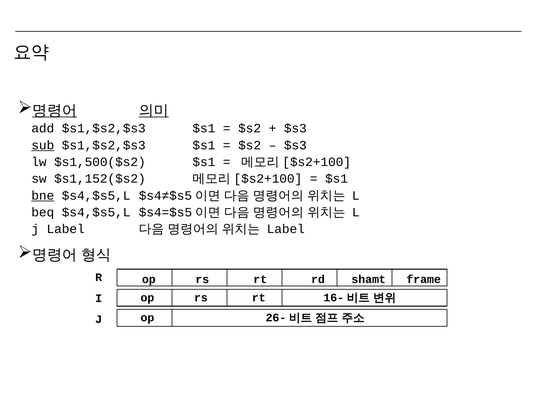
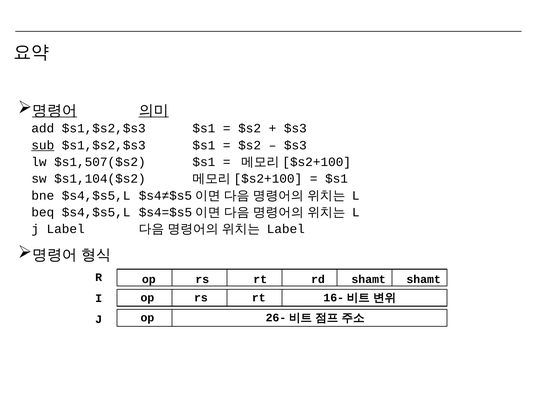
$s1,500($s2: $s1,500($s2 -> $s1,507($s2 (100, 162)
$s1,152($s2: $s1,152($s2 -> $s1,104($s2 (100, 179)
bne underline: present -> none (43, 195)
shamt frame: frame -> shamt (424, 279)
